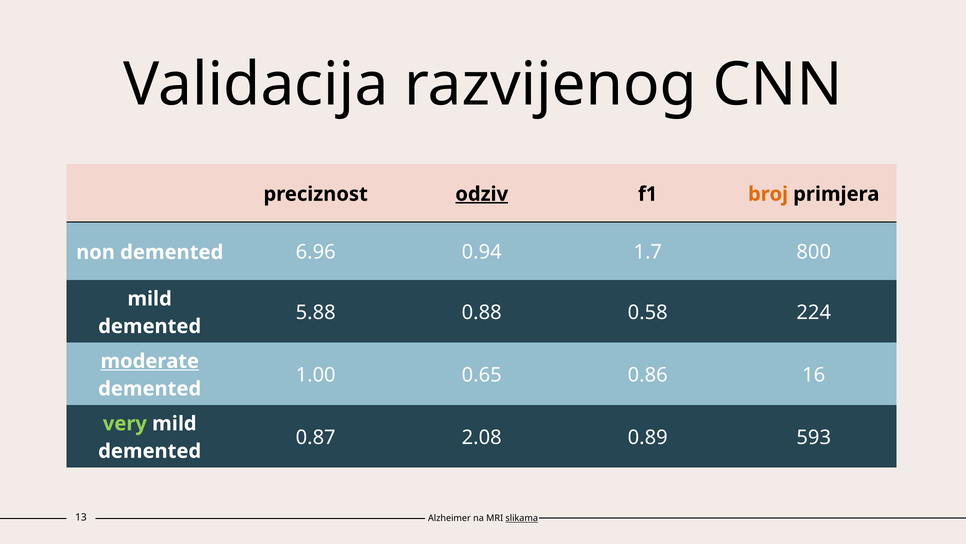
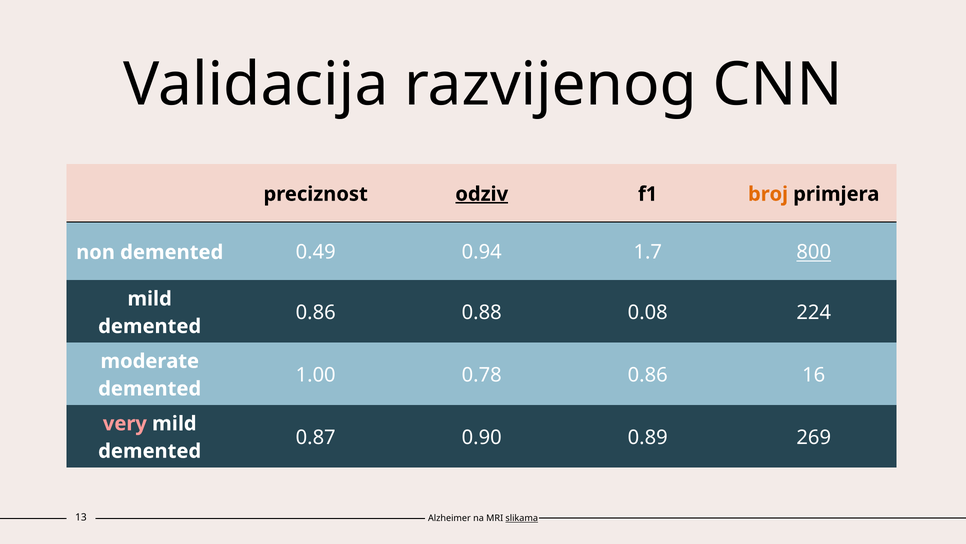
6.96: 6.96 -> 0.49 (316, 252)
800 underline: none -> present (814, 252)
5.88: 5.88 -> 0.86 (316, 312)
0.58: 0.58 -> 0.08 (648, 312)
moderate underline: present -> none (150, 361)
0.65: 0.65 -> 0.78 (482, 375)
very colour: light green -> pink (125, 423)
2.08: 2.08 -> 0.90 (482, 437)
593: 593 -> 269 (814, 437)
